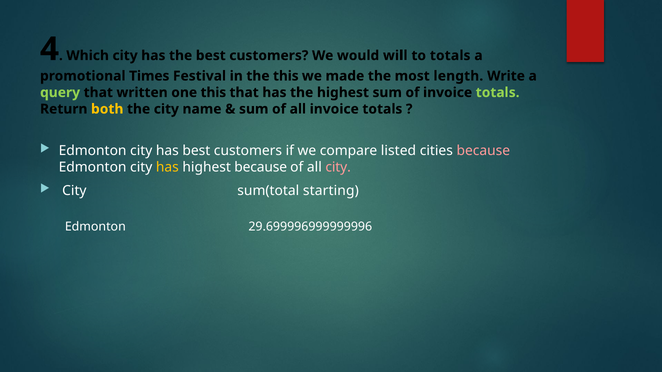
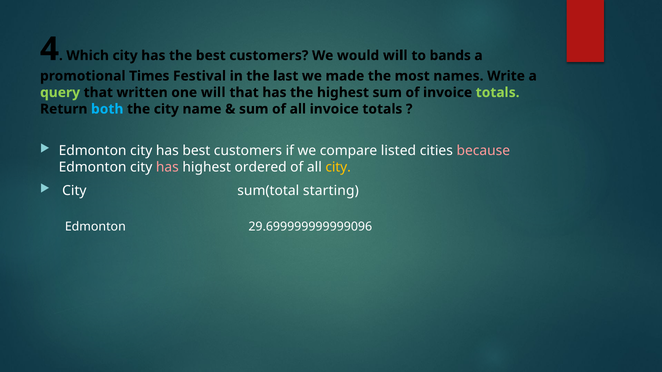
to totals: totals -> bands (450, 56)
the this: this -> last (286, 76)
length: length -> names (458, 76)
one this: this -> will (213, 93)
both colour: yellow -> light blue (107, 109)
has colour: yellow -> pink (167, 167)
highest because: because -> ordered (261, 167)
city colour: pink -> yellow (338, 167)
29.699996999999996: 29.699996999999996 -> 29.699999999999096 (310, 227)
